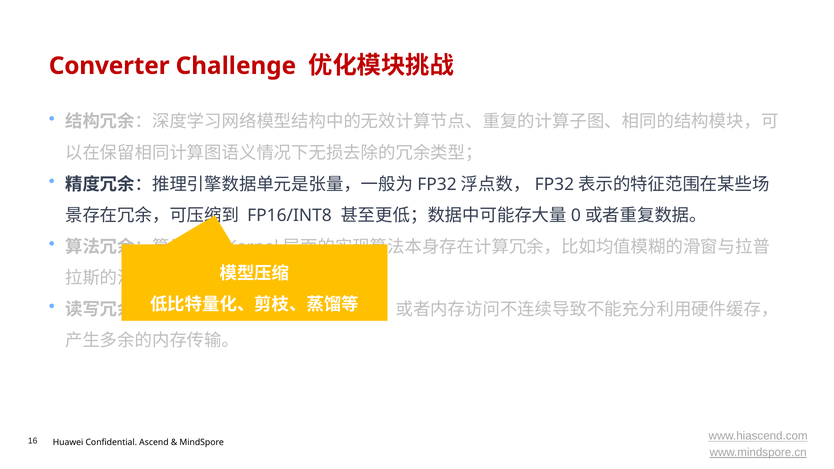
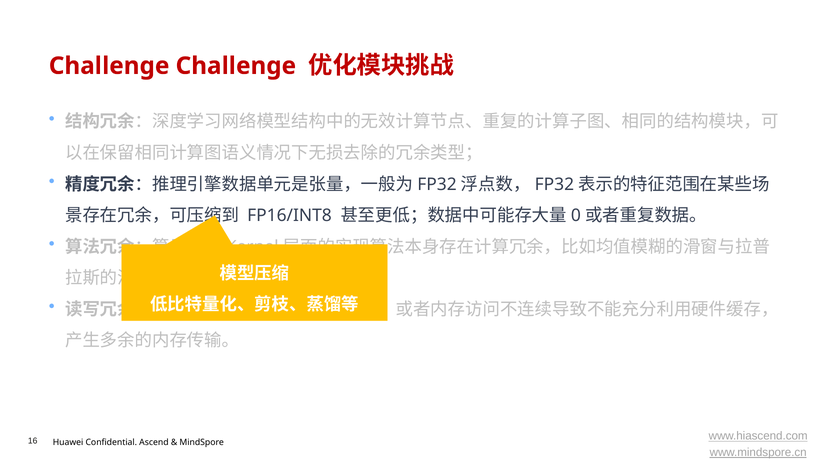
Converter: Converter -> Challenge (109, 66)
